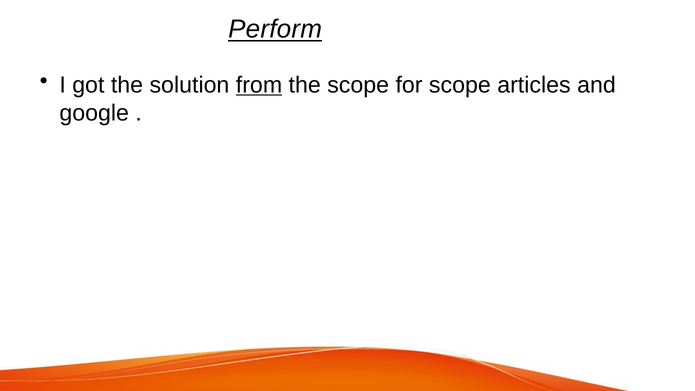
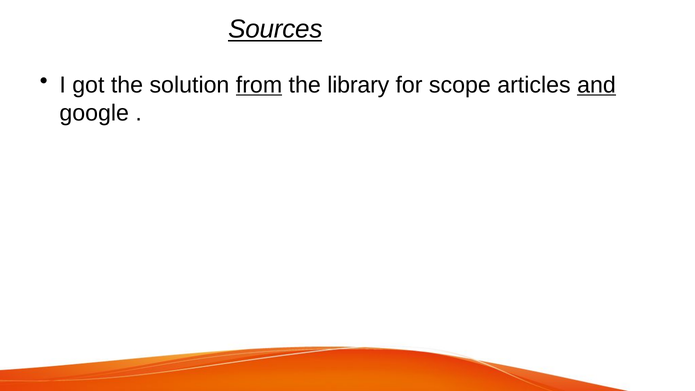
Perform: Perform -> Sources (275, 29)
the scope: scope -> library (358, 85)
and underline: none -> present (596, 85)
